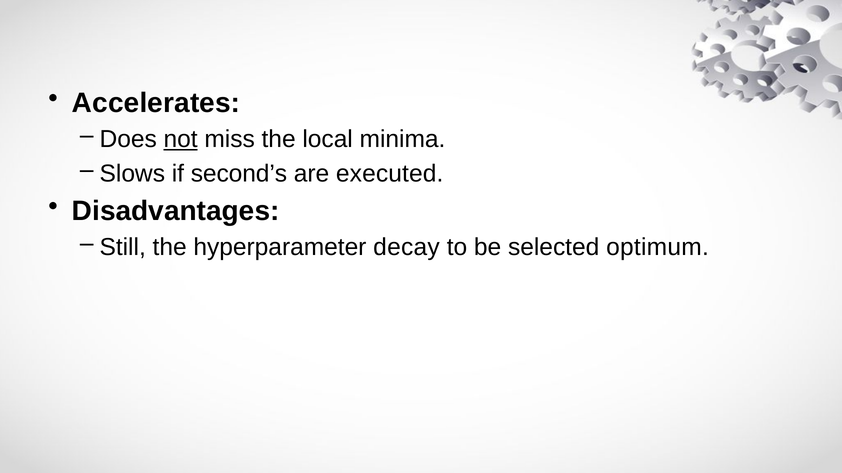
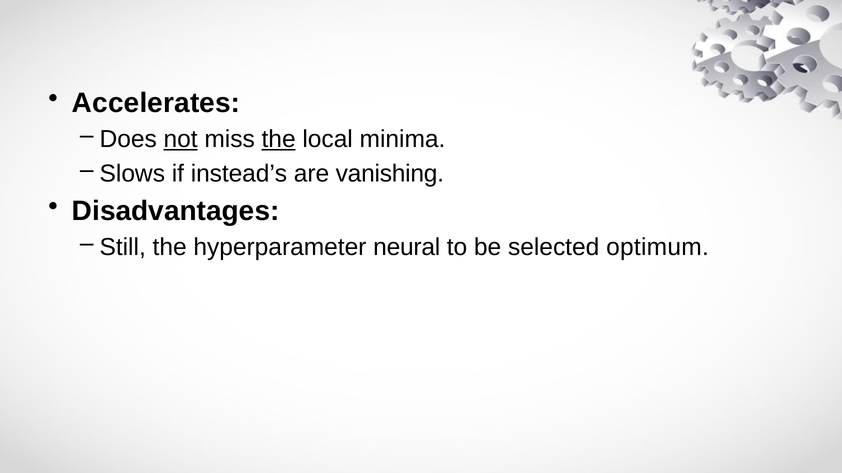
the underline: none -> present (279, 139)
second’s: second’s -> instead’s (239, 174)
executed: executed -> vanishing (390, 174)
decay: decay -> neural (407, 247)
